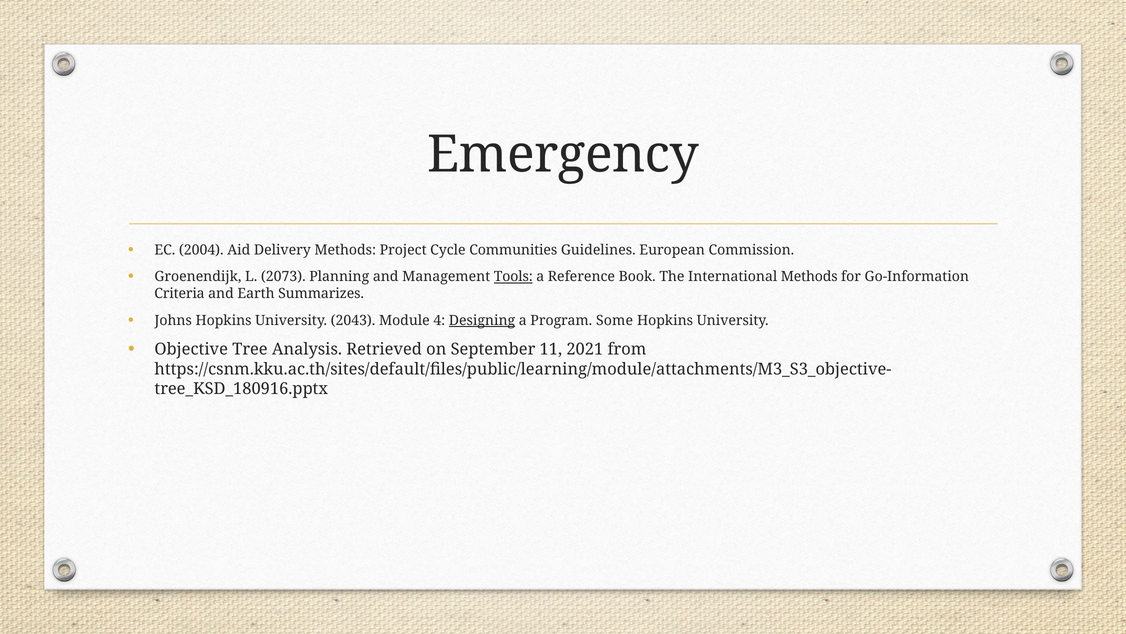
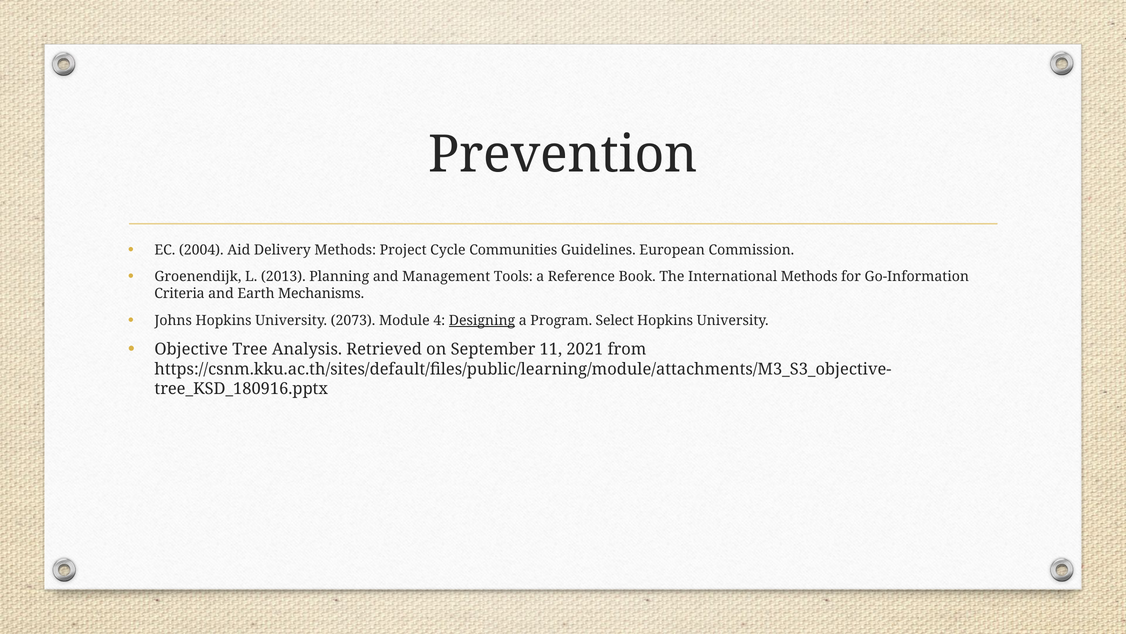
Emergency: Emergency -> Prevention (563, 154)
2073: 2073 -> 2013 (283, 277)
Tools underline: present -> none (513, 277)
Summarizes: Summarizes -> Mechanisms (321, 293)
2043: 2043 -> 2073 (353, 320)
Some: Some -> Select (615, 320)
